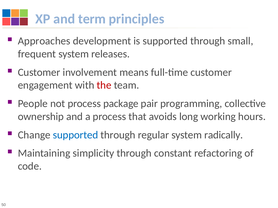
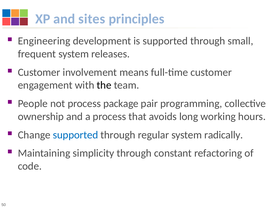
term: term -> sites (92, 19)
Approaches: Approaches -> Engineering (44, 41)
the colour: red -> black (104, 85)
